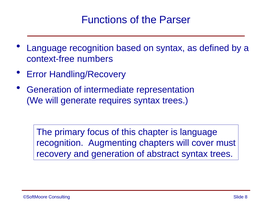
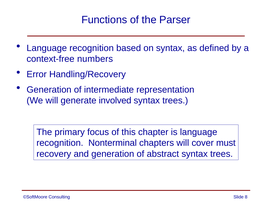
requires: requires -> involved (115, 101)
Augmenting: Augmenting -> Nonterminal (113, 143)
